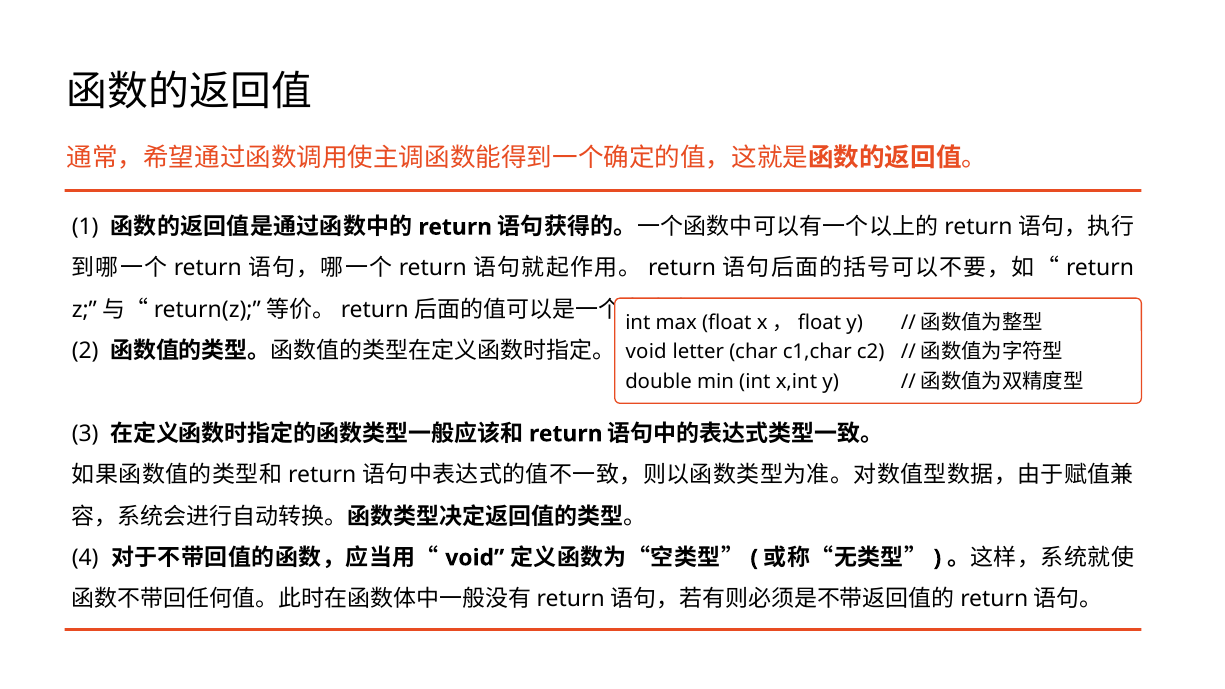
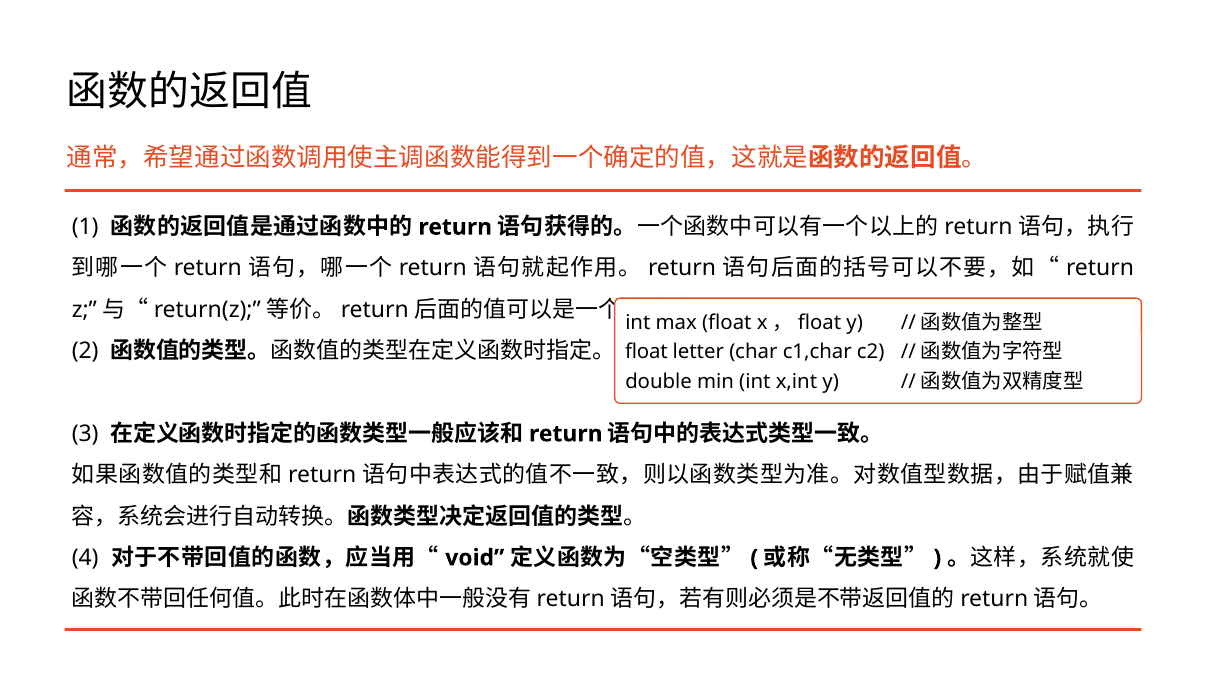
void: void -> float (646, 352)
